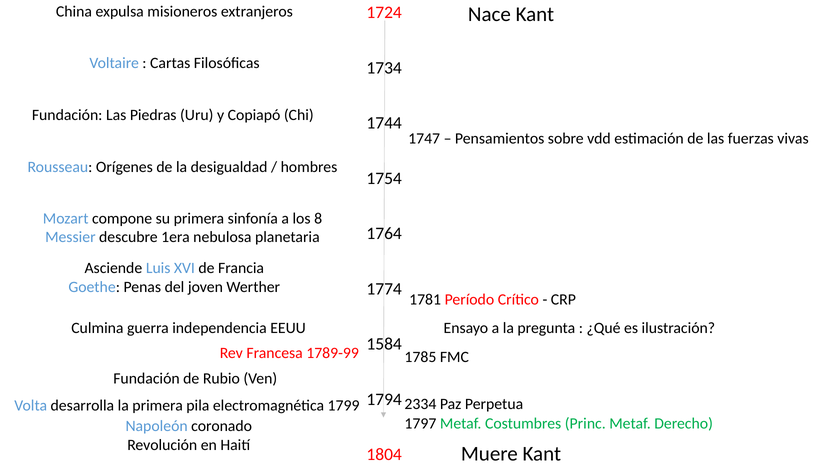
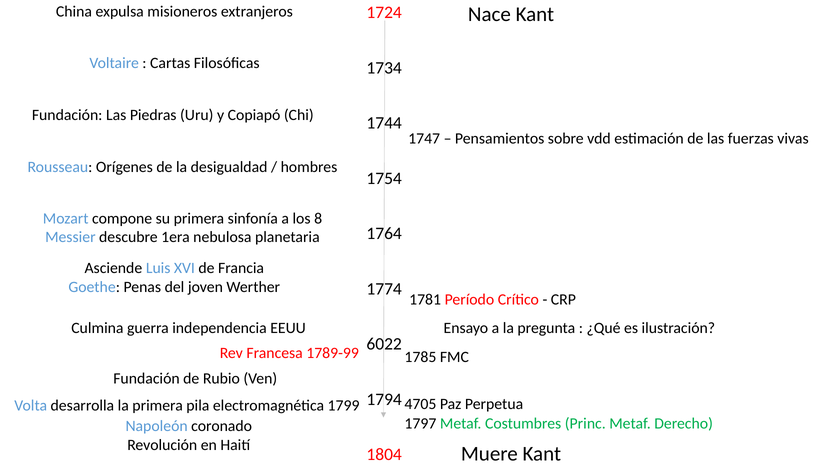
1584: 1584 -> 6022 (384, 344)
2334: 2334 -> 4705 (420, 404)
